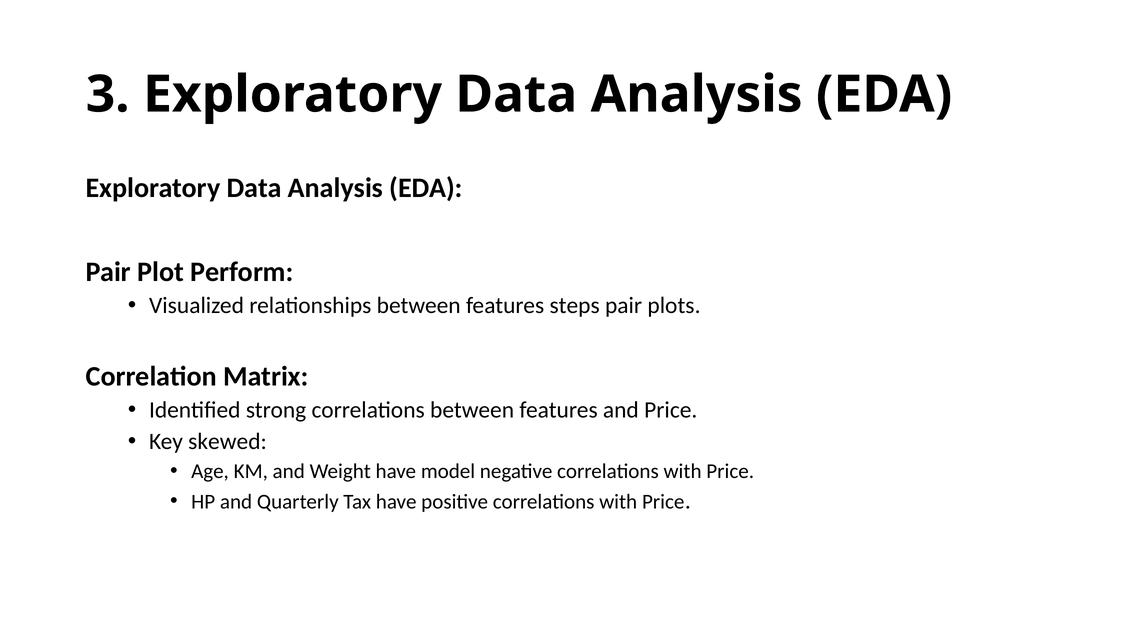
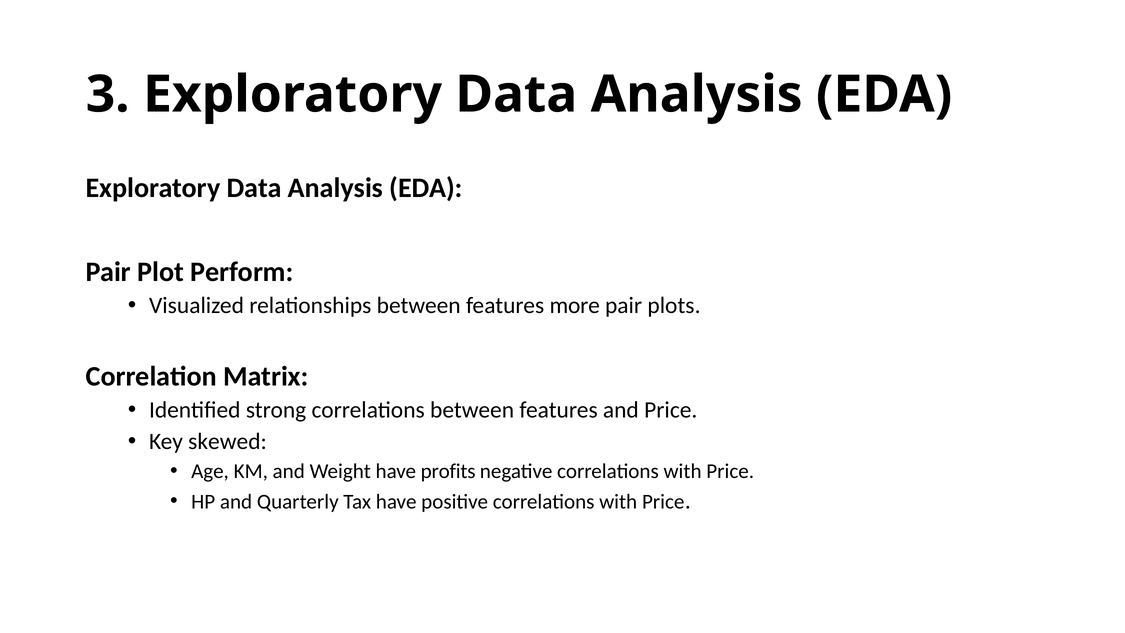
steps: steps -> more (575, 306)
model: model -> profits (448, 471)
